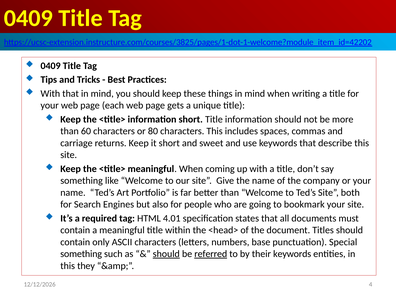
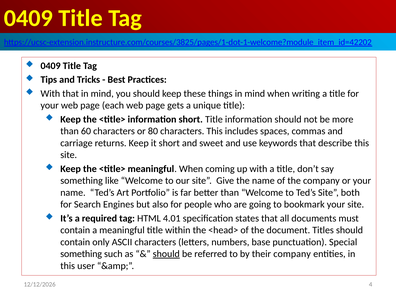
referred underline: present -> none (211, 254)
their keywords: keywords -> company (292, 254)
they: they -> user (86, 266)
